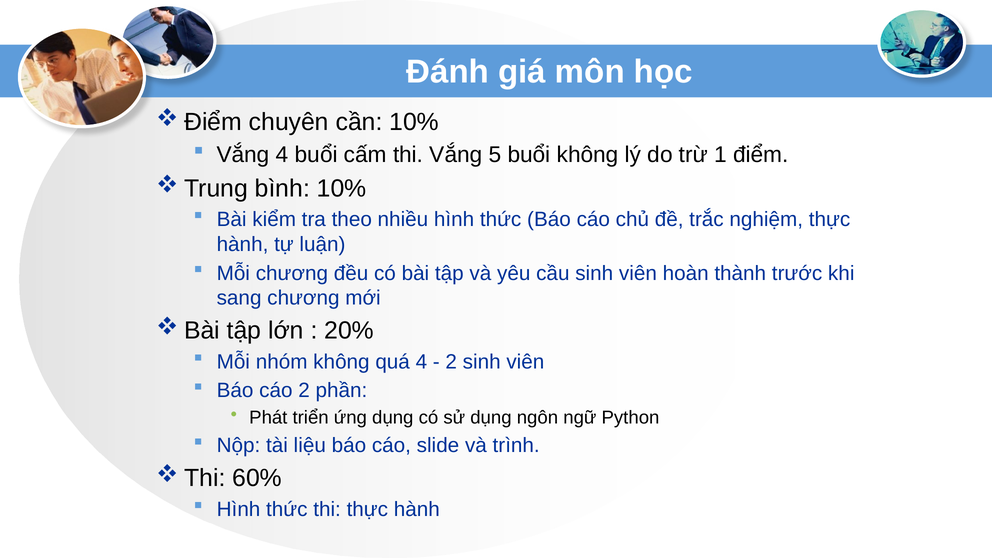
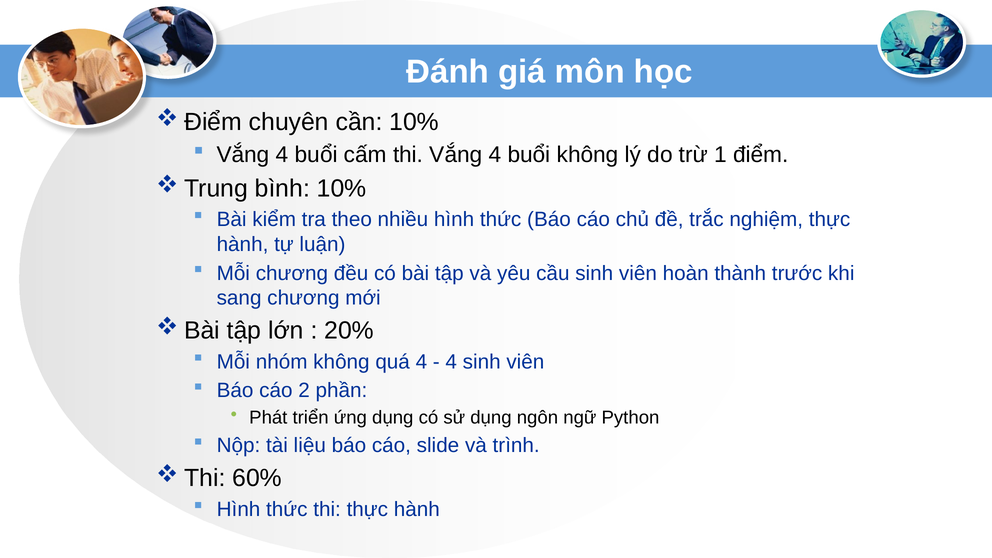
thi Vắng 5: 5 -> 4 (495, 155)
2: 2 -> 4 (451, 362)
